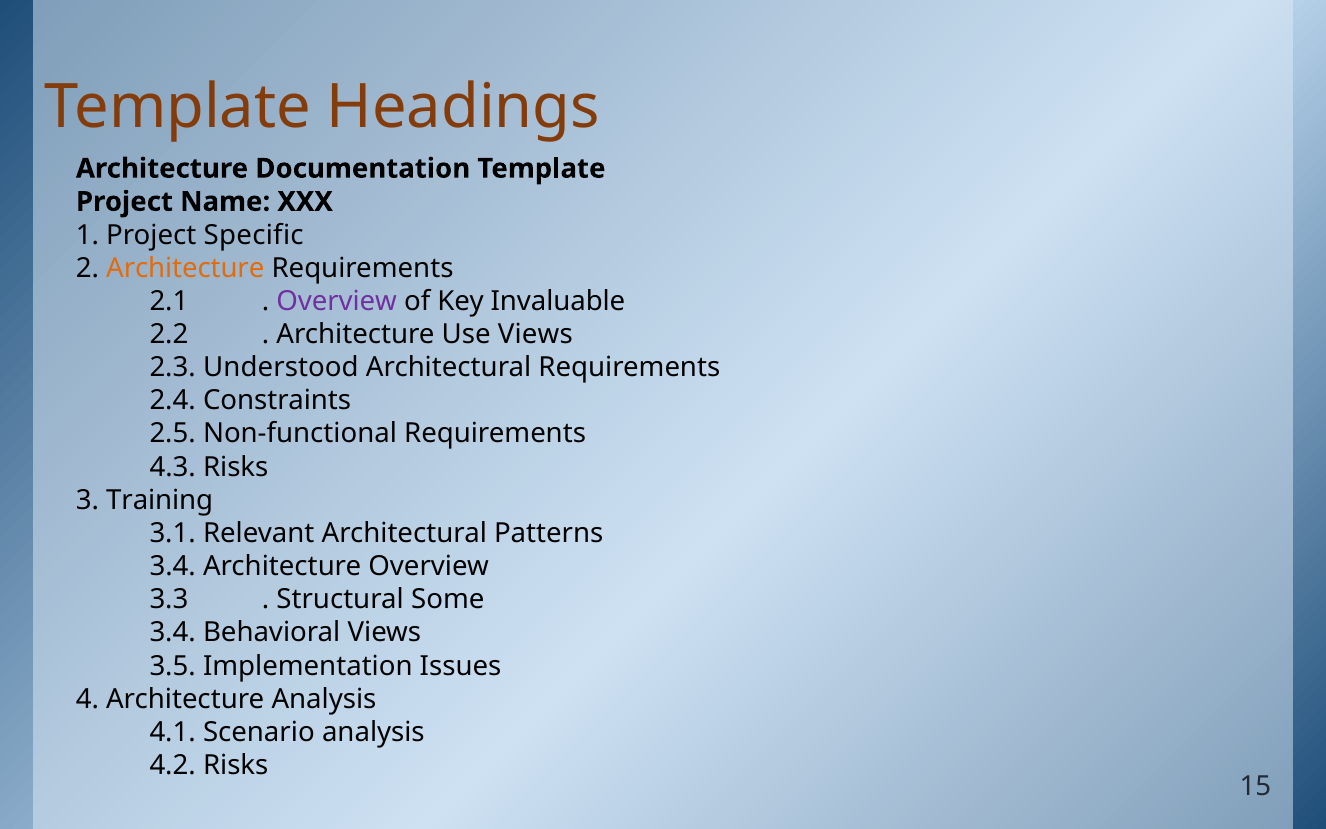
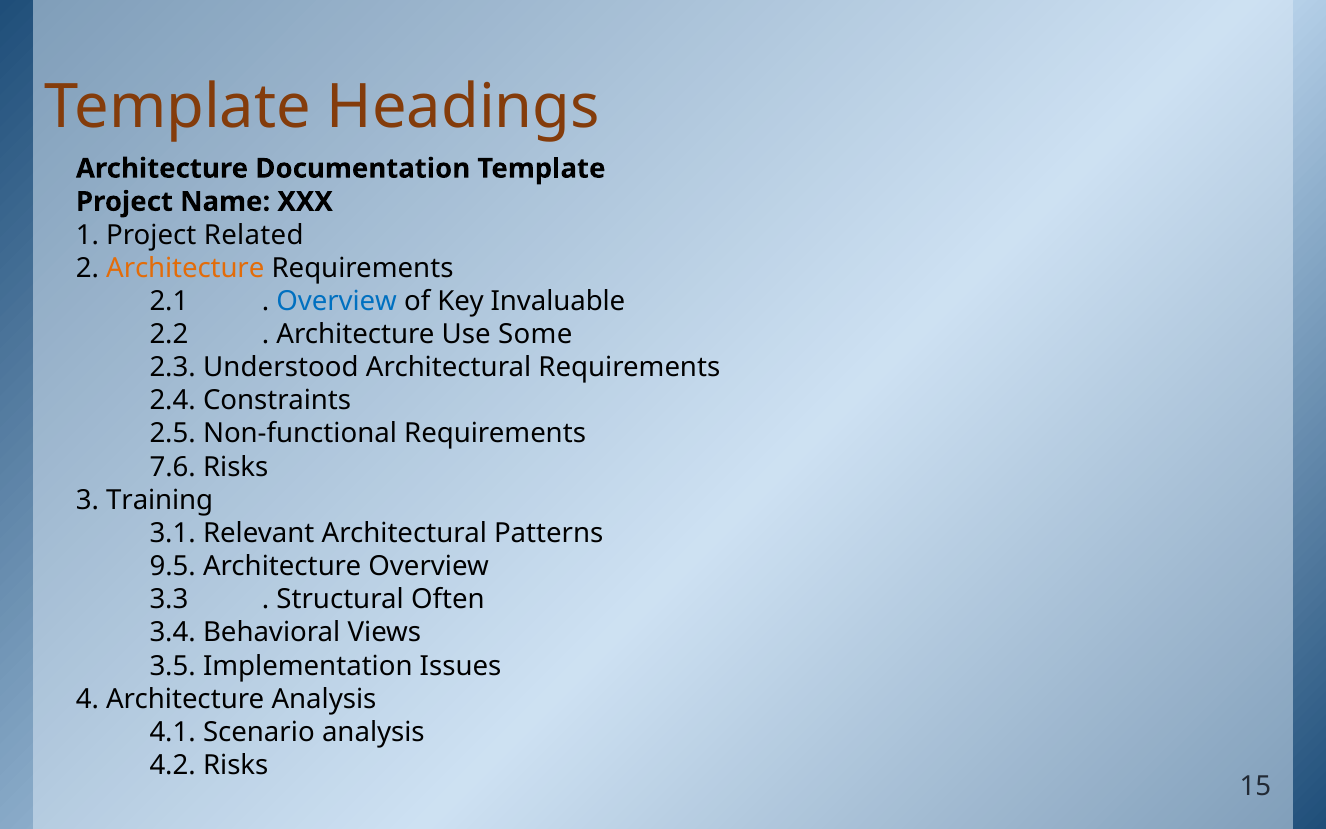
Specific: Specific -> Related (254, 235)
Overview colour: purple -> blue (337, 301)
Use Views: Views -> Some (535, 334)
4.3: 4.3 -> 7.6 (173, 467)
3.4: 3.4 -> 9.5 (173, 566)
Some: Some -> Often (448, 599)
